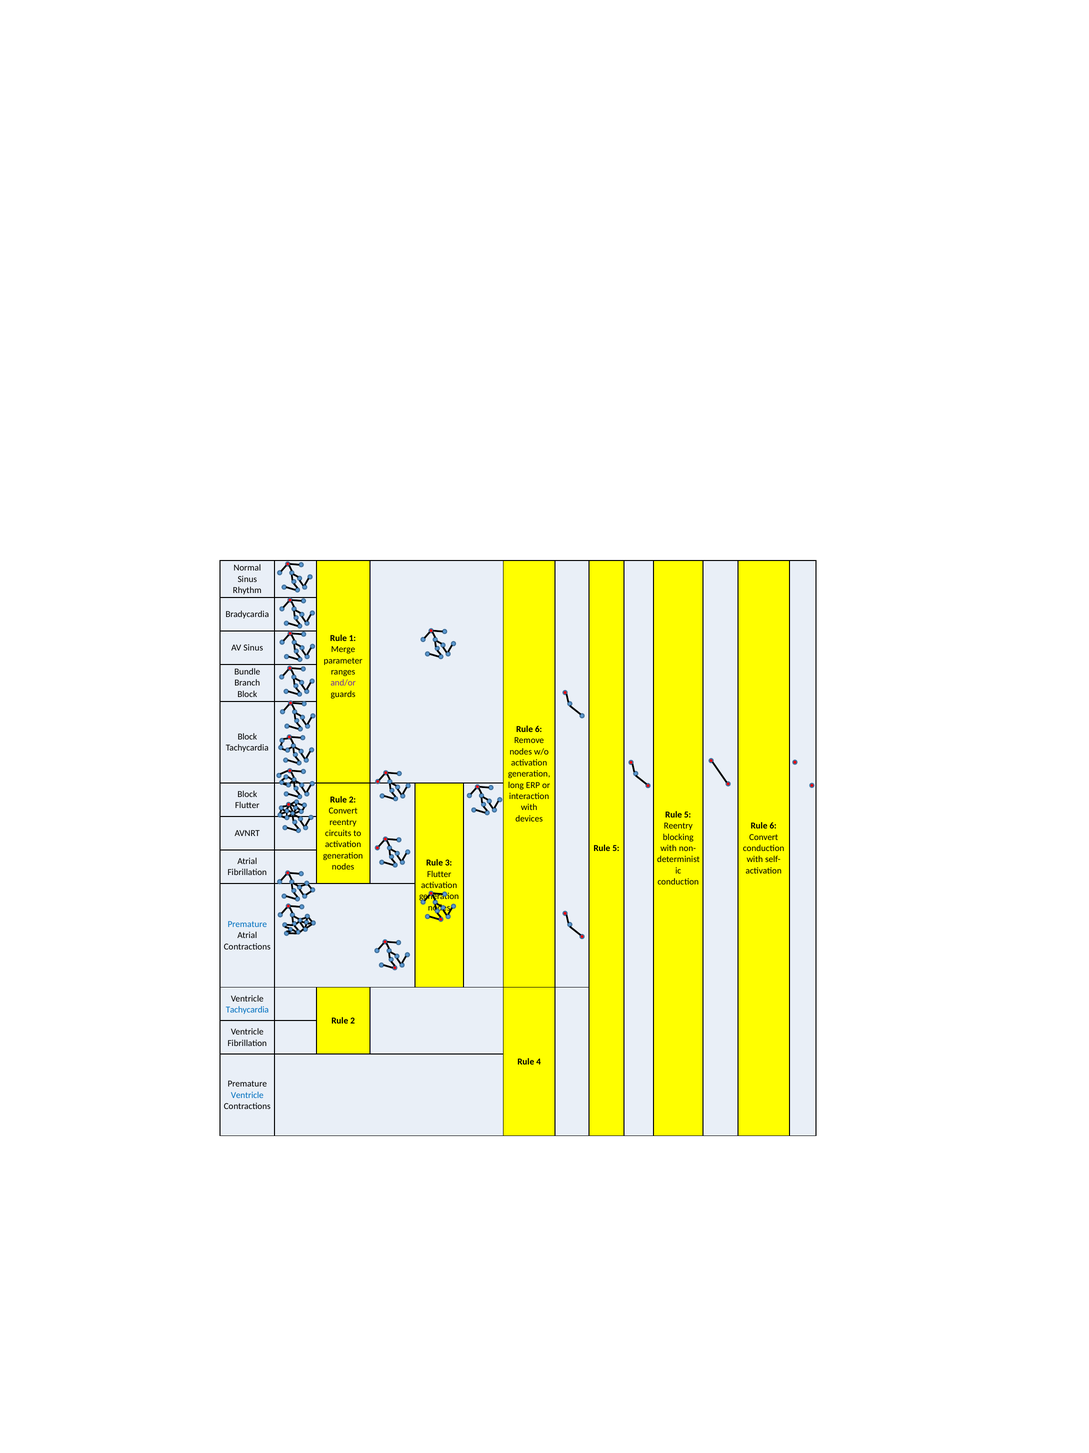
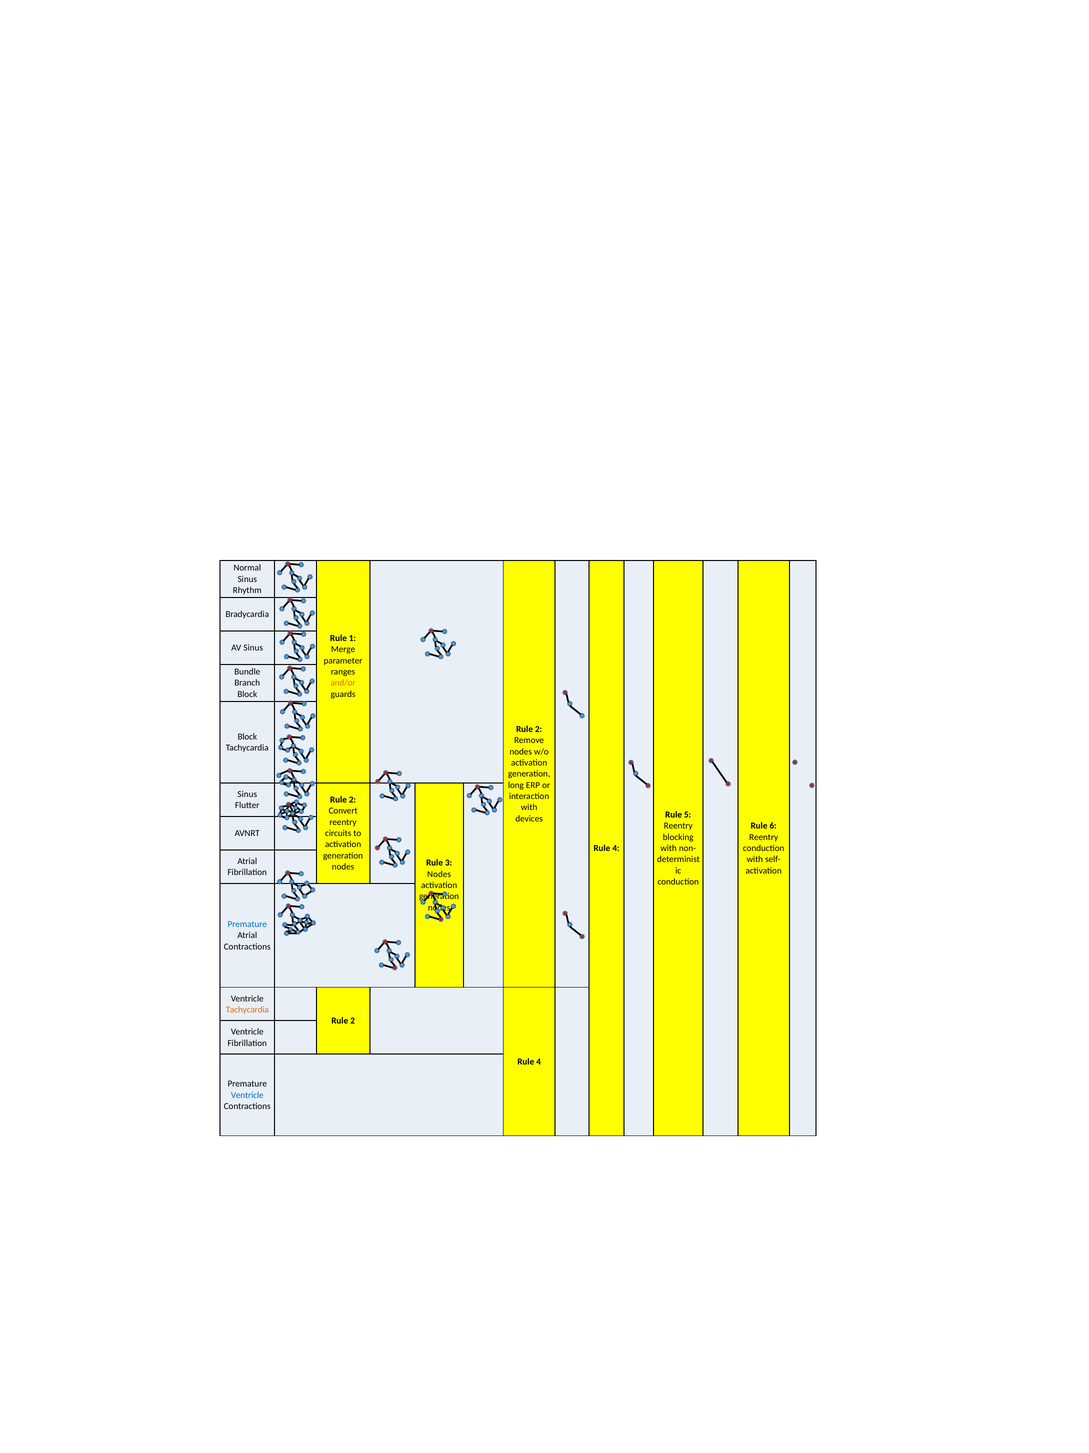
and/or colour: purple -> orange (343, 683)
6: 6 -> 2 (539, 729)
Block: Block -> Sinus (247, 794)
Convert: Convert -> Reentry (764, 837)
5: 5 -> 4 (616, 848)
Flutter: Flutter -> Nodes (439, 873)
Tachycardia colour: blue -> orange (247, 1009)
